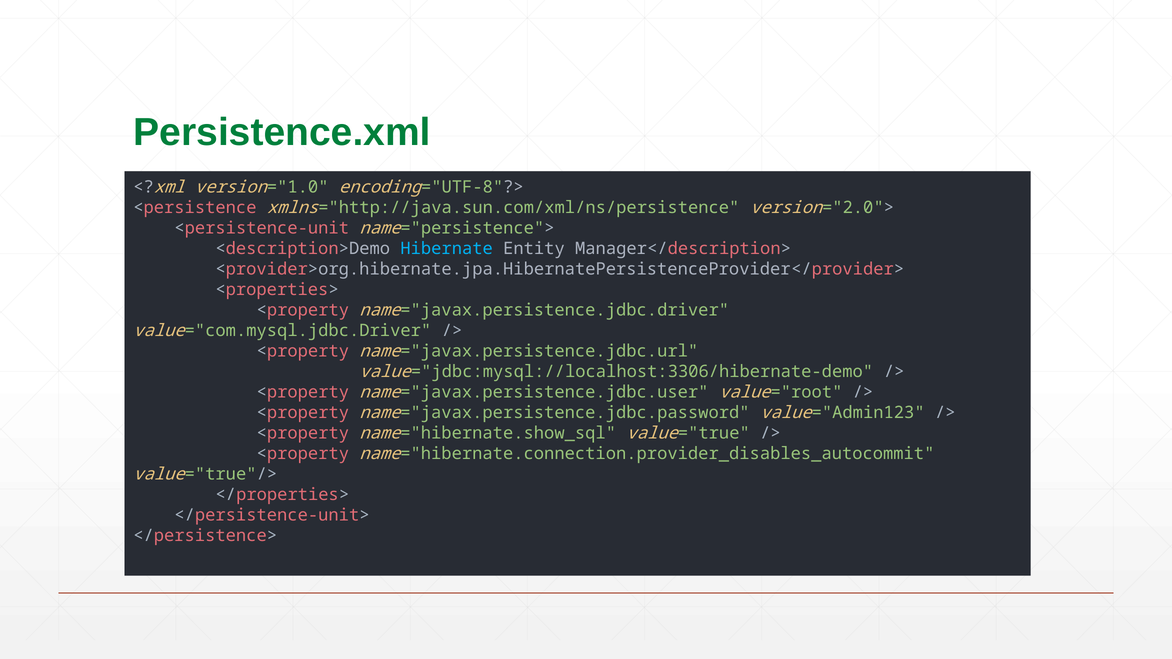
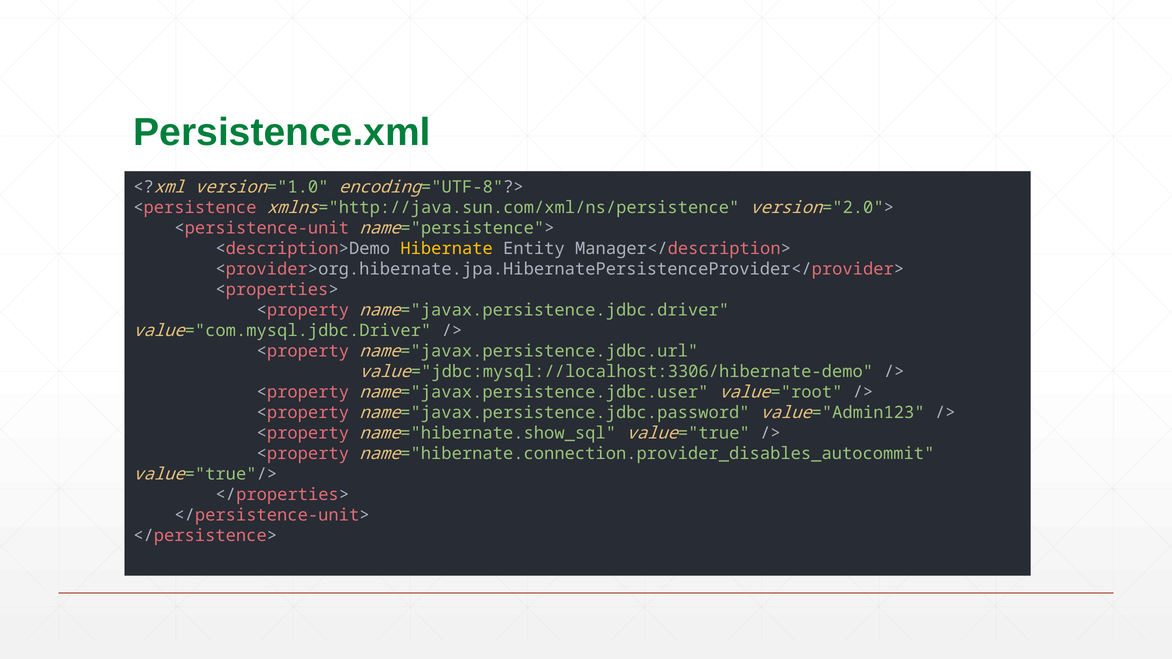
Hibernate colour: light blue -> yellow (447, 249)
